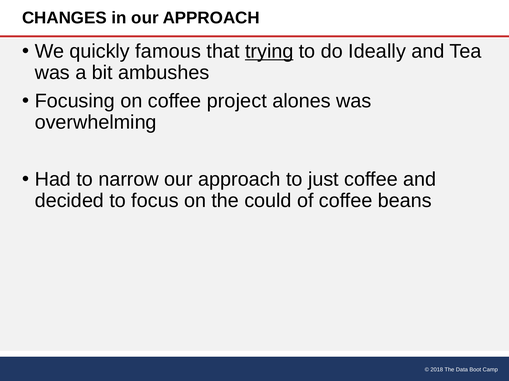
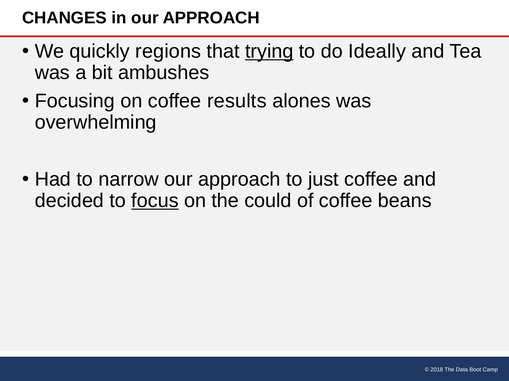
famous: famous -> regions (168, 51)
project: project -> results (237, 101)
focus underline: none -> present (155, 201)
